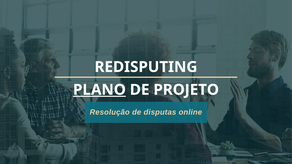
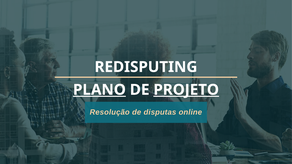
PROJETO underline: none -> present (186, 90)
